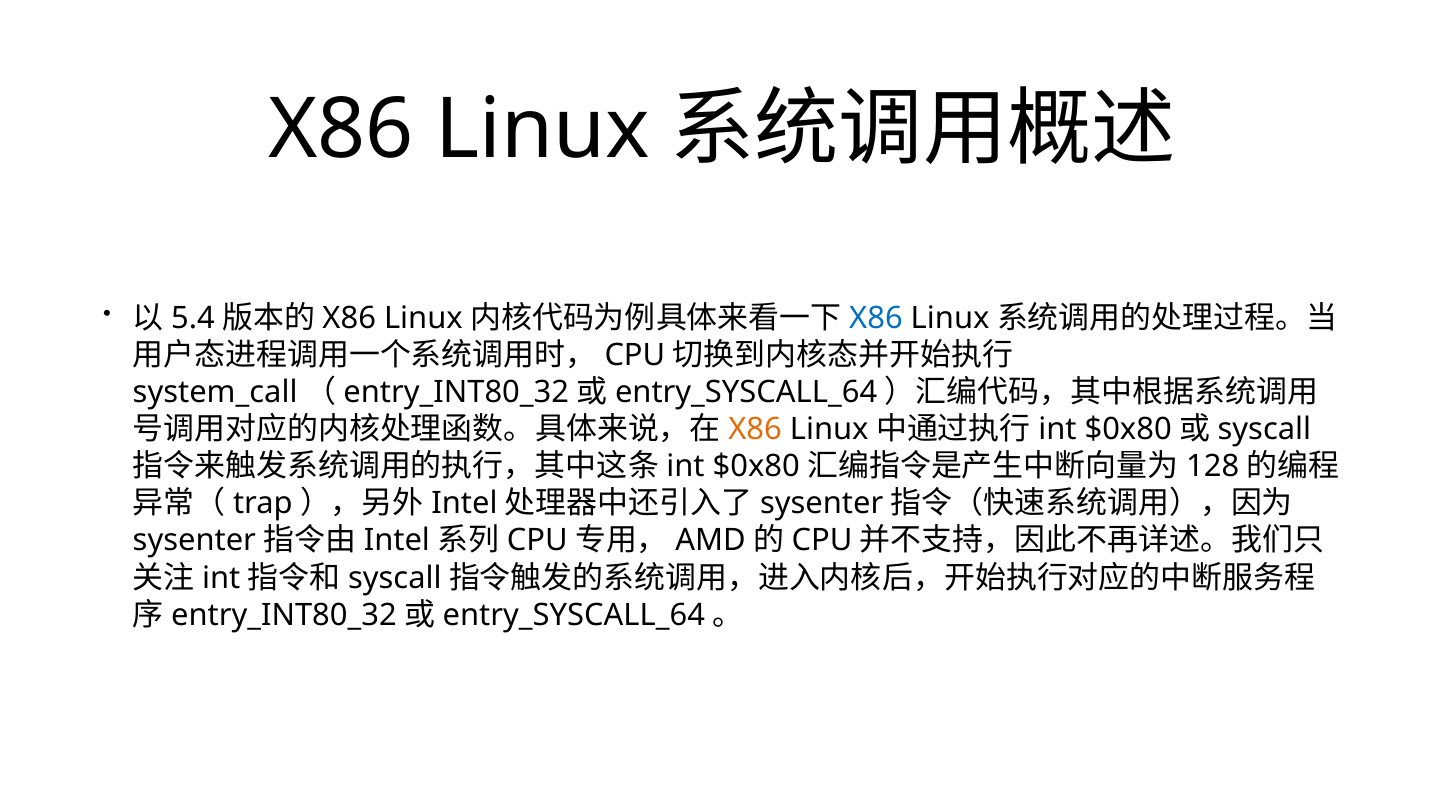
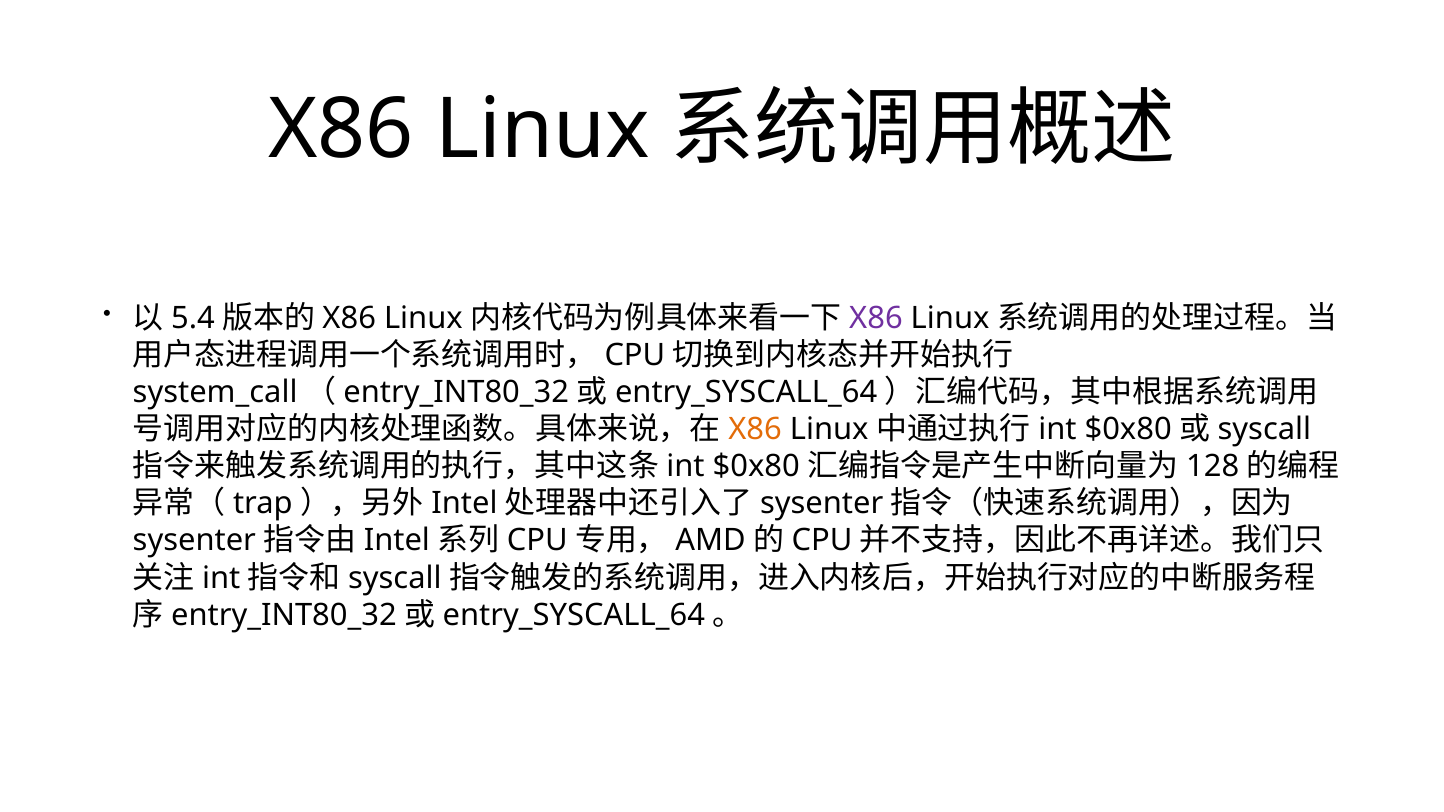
X86 colour: blue -> purple (876, 318)
